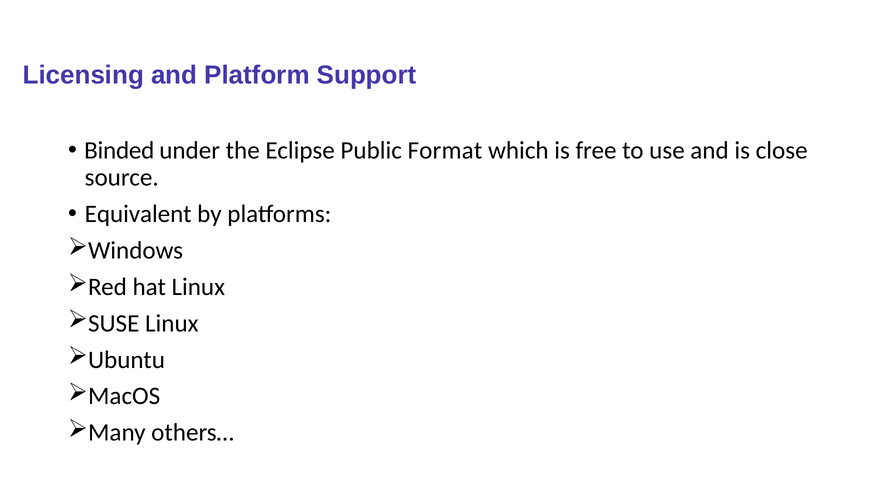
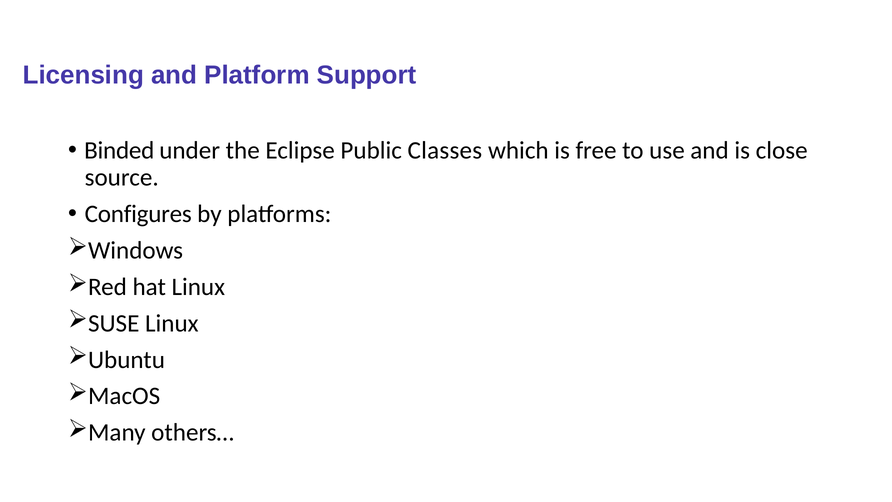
Format: Format -> Classes (445, 150)
Equivalent: Equivalent -> Configures (138, 214)
